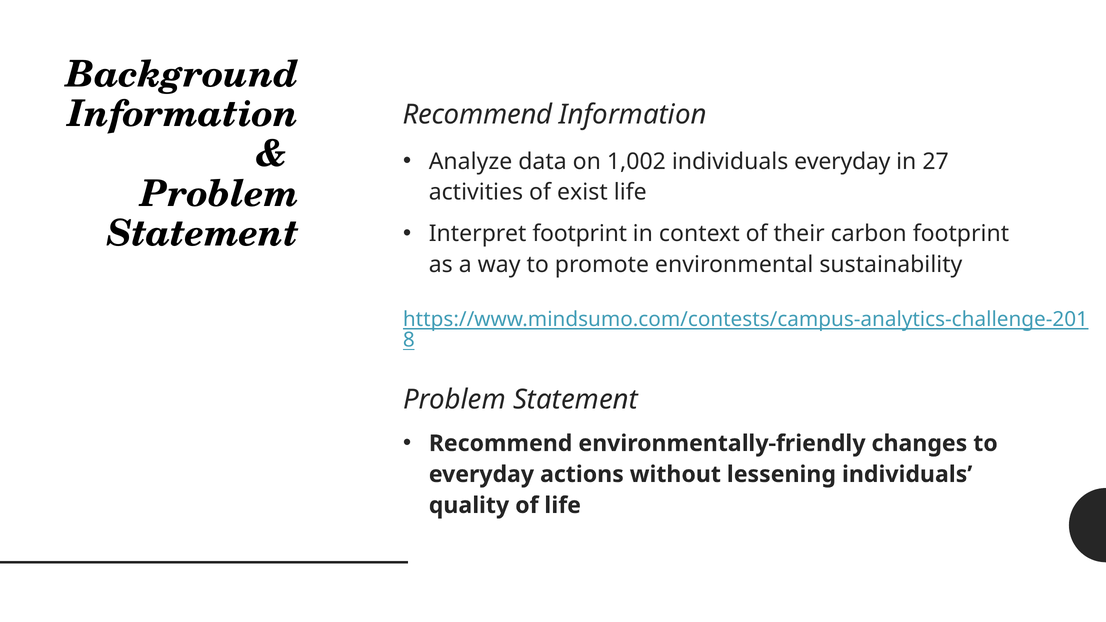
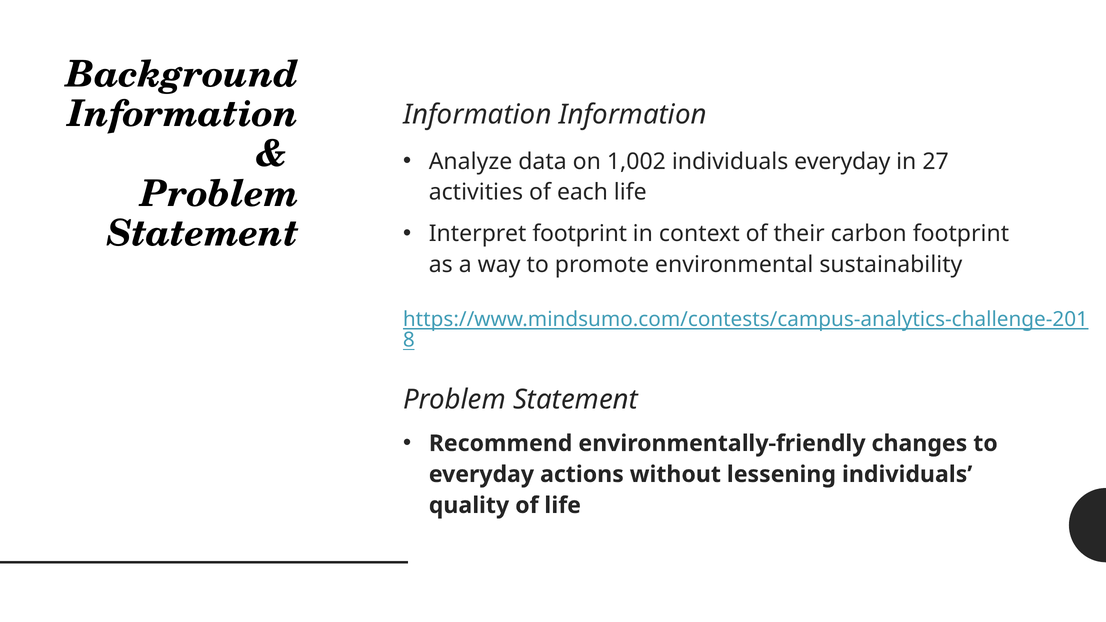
Recommend: Recommend -> Information (477, 115)
exist: exist -> each (582, 192)
